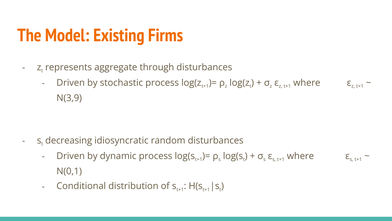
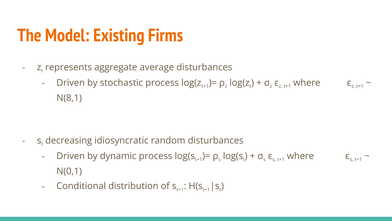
through: through -> average (157, 67)
N(3,9: N(3,9 -> N(8,1 (69, 98)
